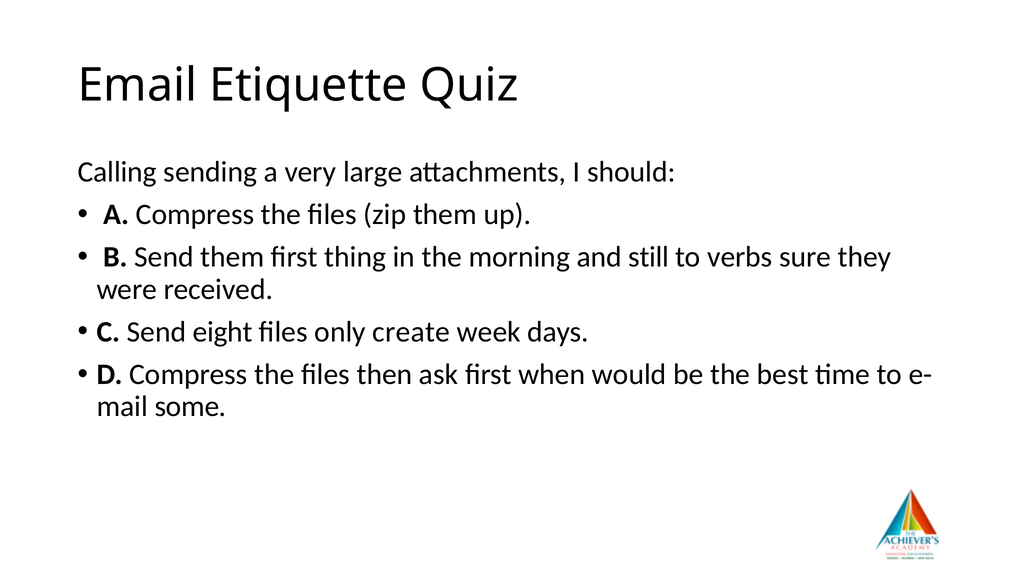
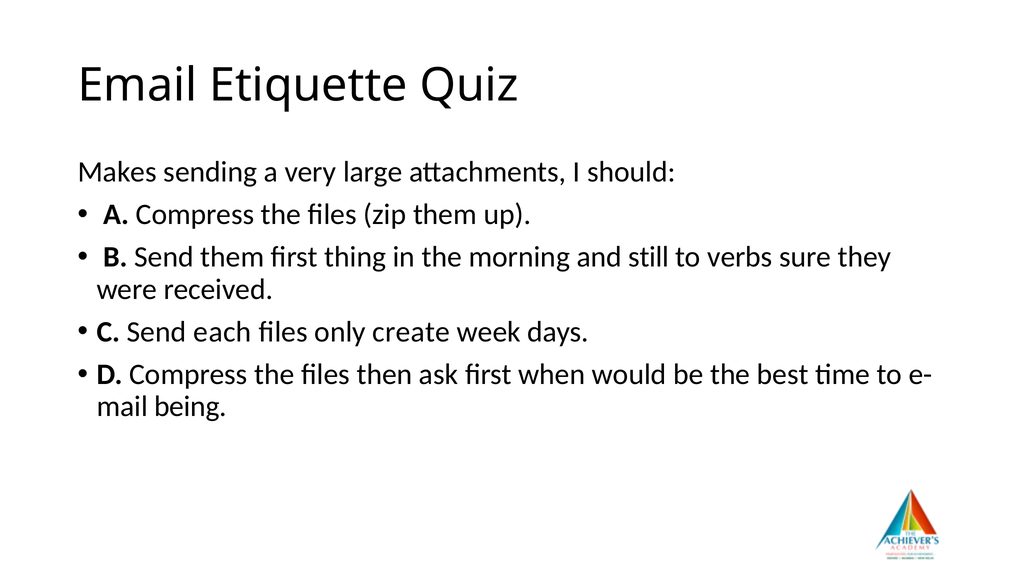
Calling: Calling -> Makes (117, 172)
eight: eight -> each (222, 332)
some: some -> being (190, 407)
